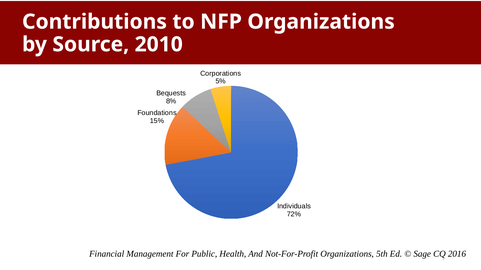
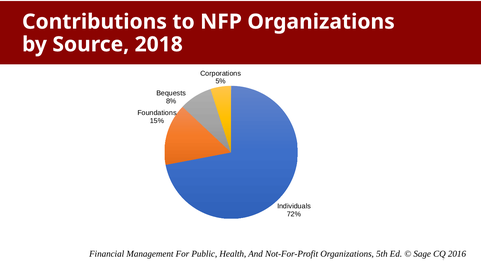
2010: 2010 -> 2018 (159, 44)
